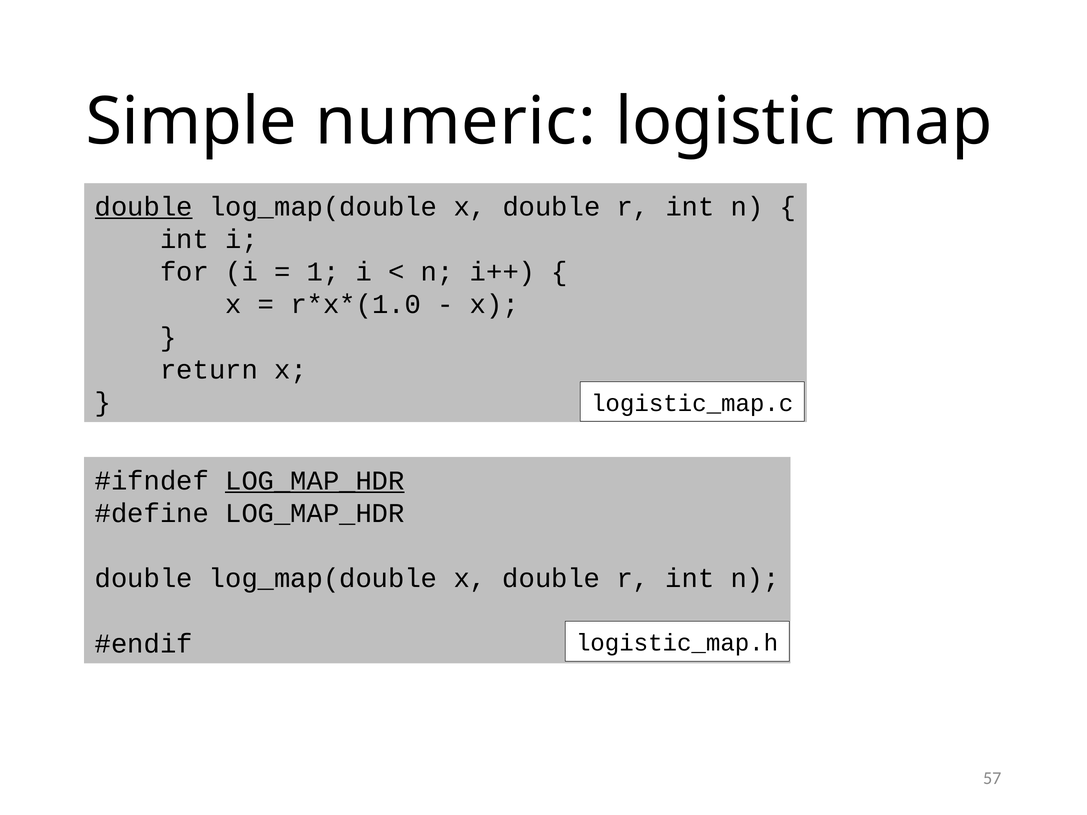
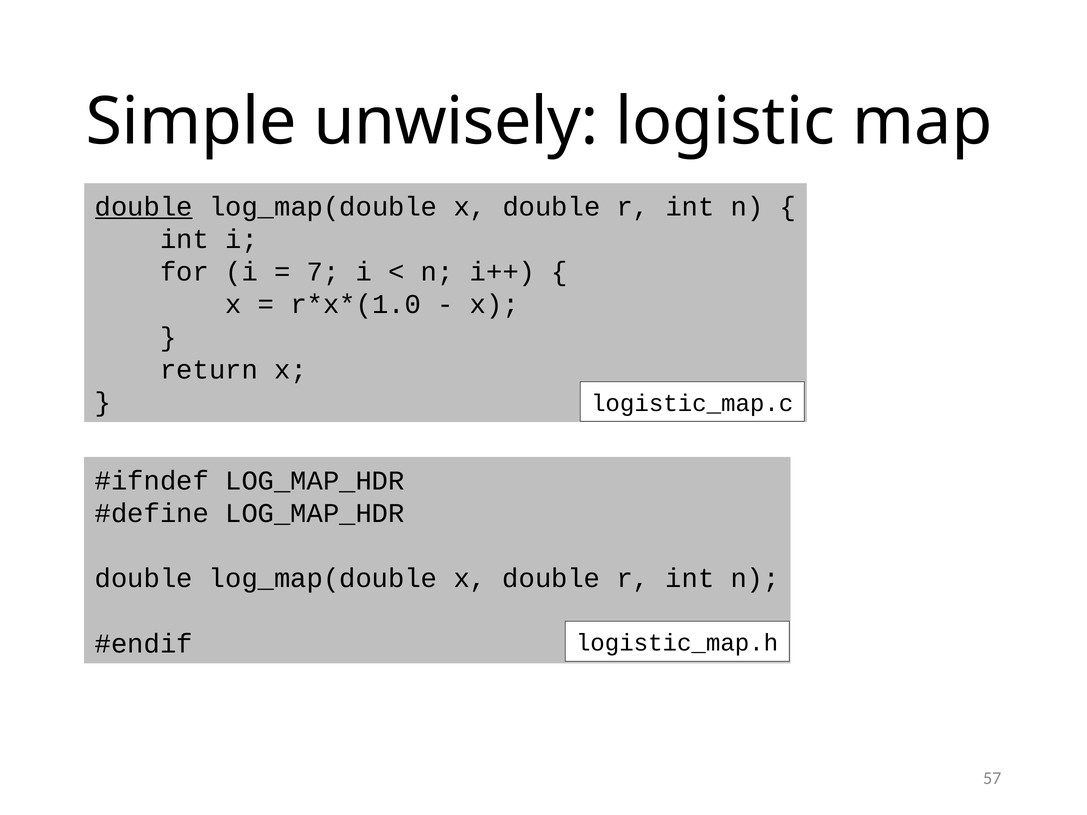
numeric: numeric -> unwisely (456, 122)
1: 1 -> 7 (323, 272)
LOG_MAP_HDR underline: present -> none (315, 481)
